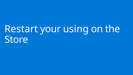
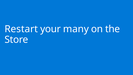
using: using -> many (76, 29)
